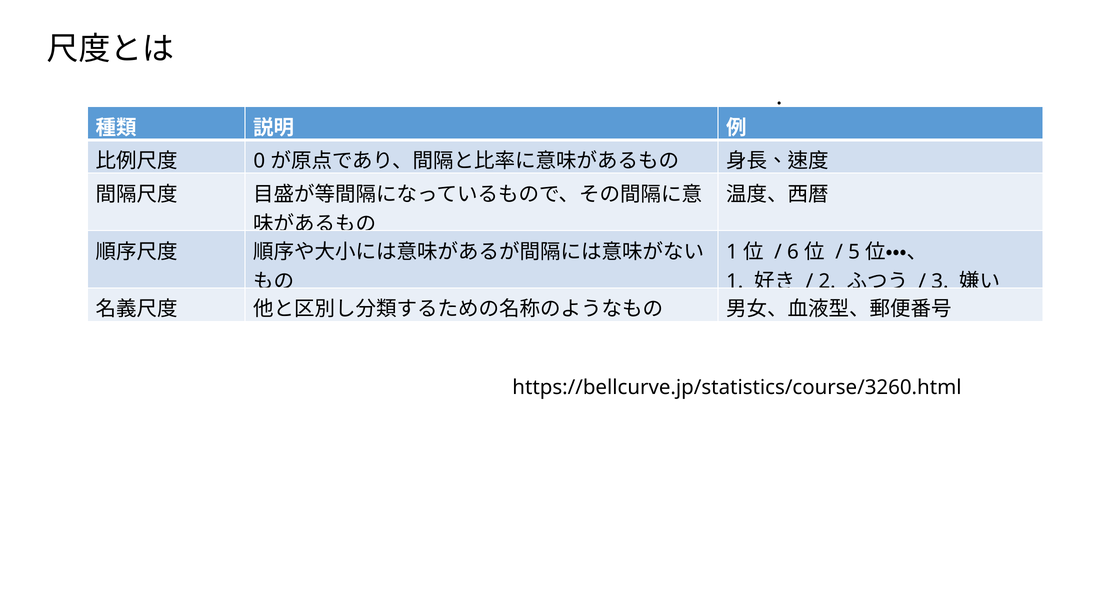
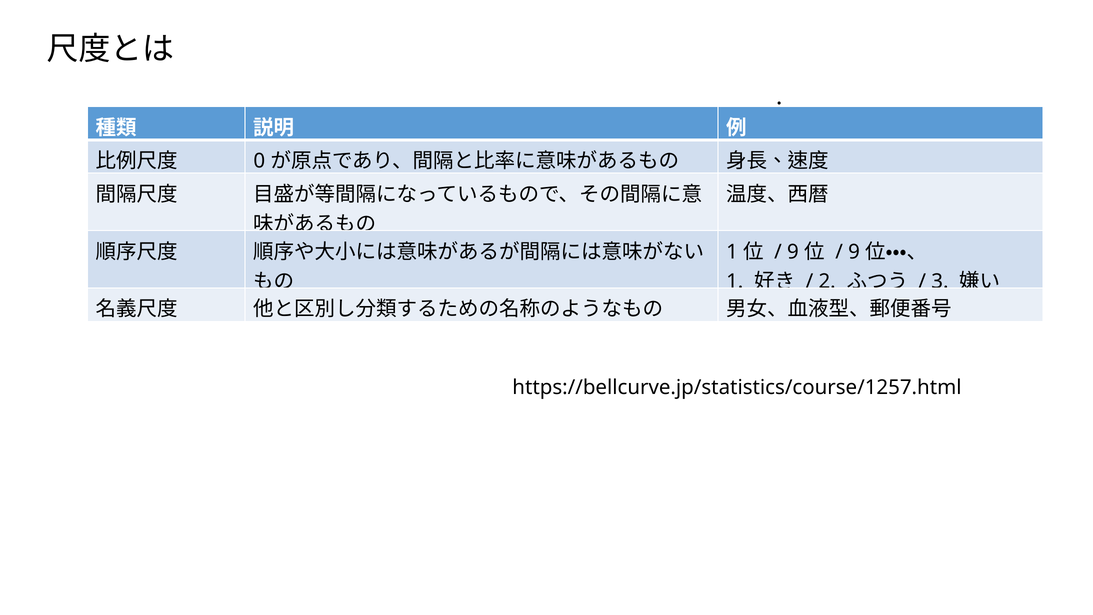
6: 6 -> 9 (793, 252)
5: 5 -> 9 (854, 252)
https://bellcurve.jp/statistics/course/3260.html: https://bellcurve.jp/statistics/course/3260.html -> https://bellcurve.jp/statistics/course/1257.html (737, 387)
